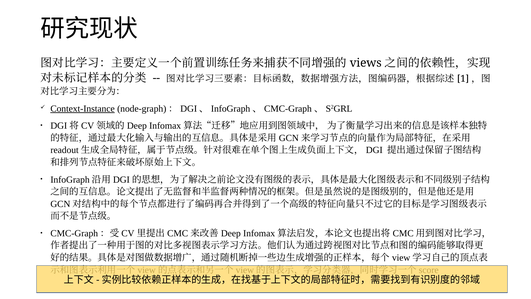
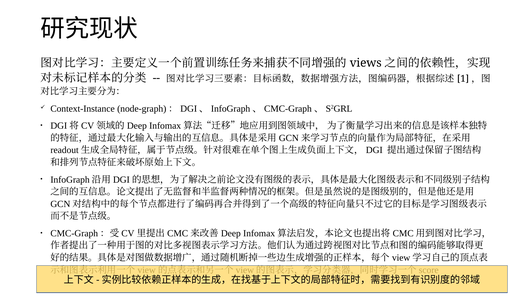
Context-Instance underline: present -> none (83, 109)
